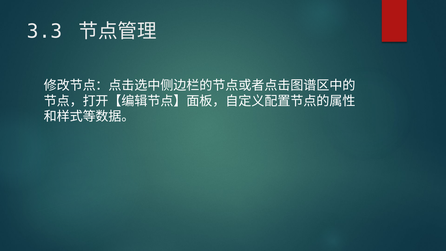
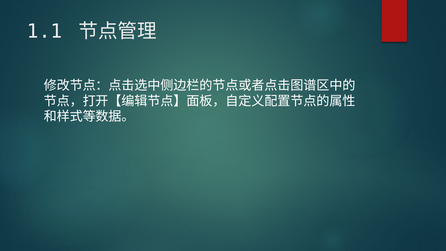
3.3: 3.3 -> 1.1 (45, 31)
